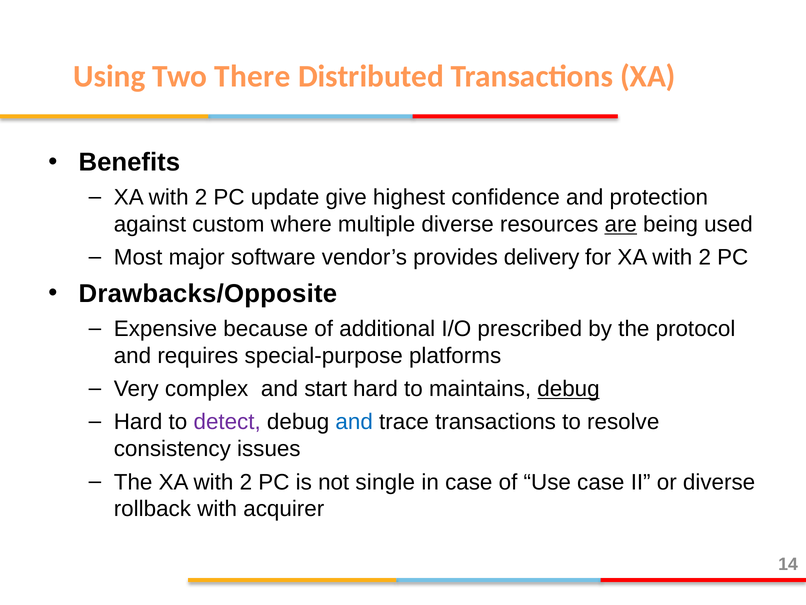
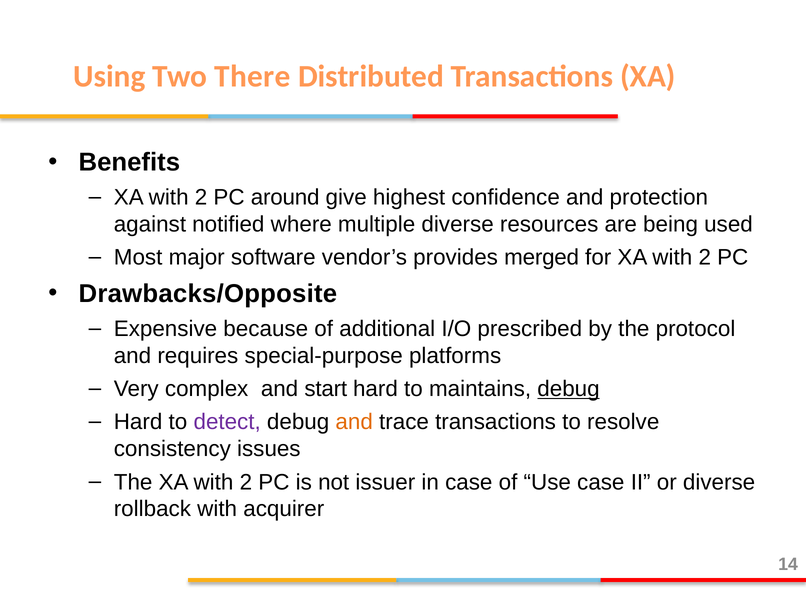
update: update -> around (285, 197)
custom: custom -> notified (228, 224)
are underline: present -> none (621, 224)
delivery: delivery -> merged (542, 257)
and colour: blue -> orange (354, 422)
single: single -> issuer (385, 482)
